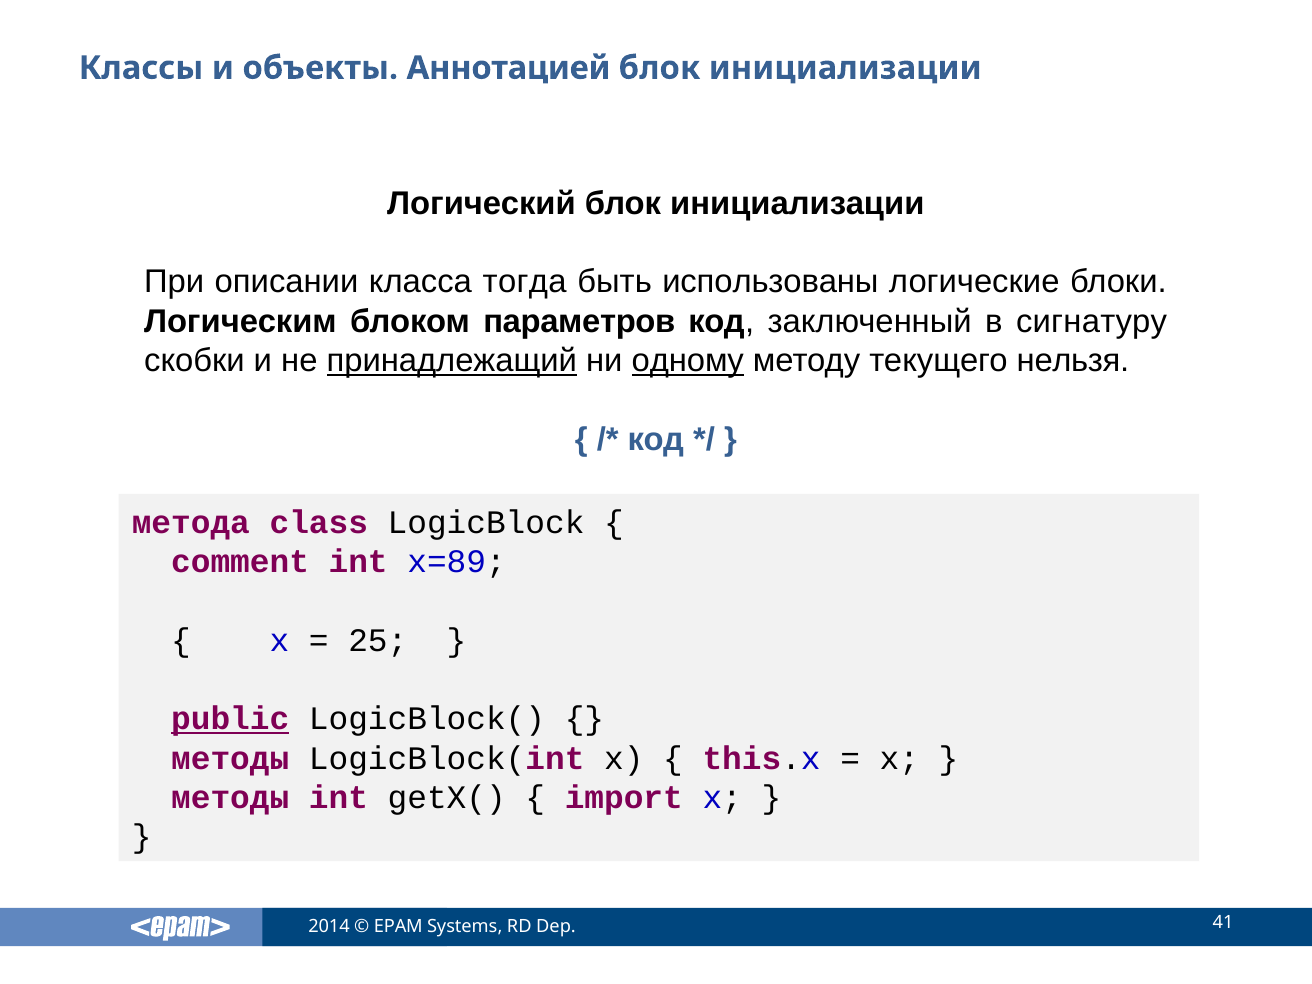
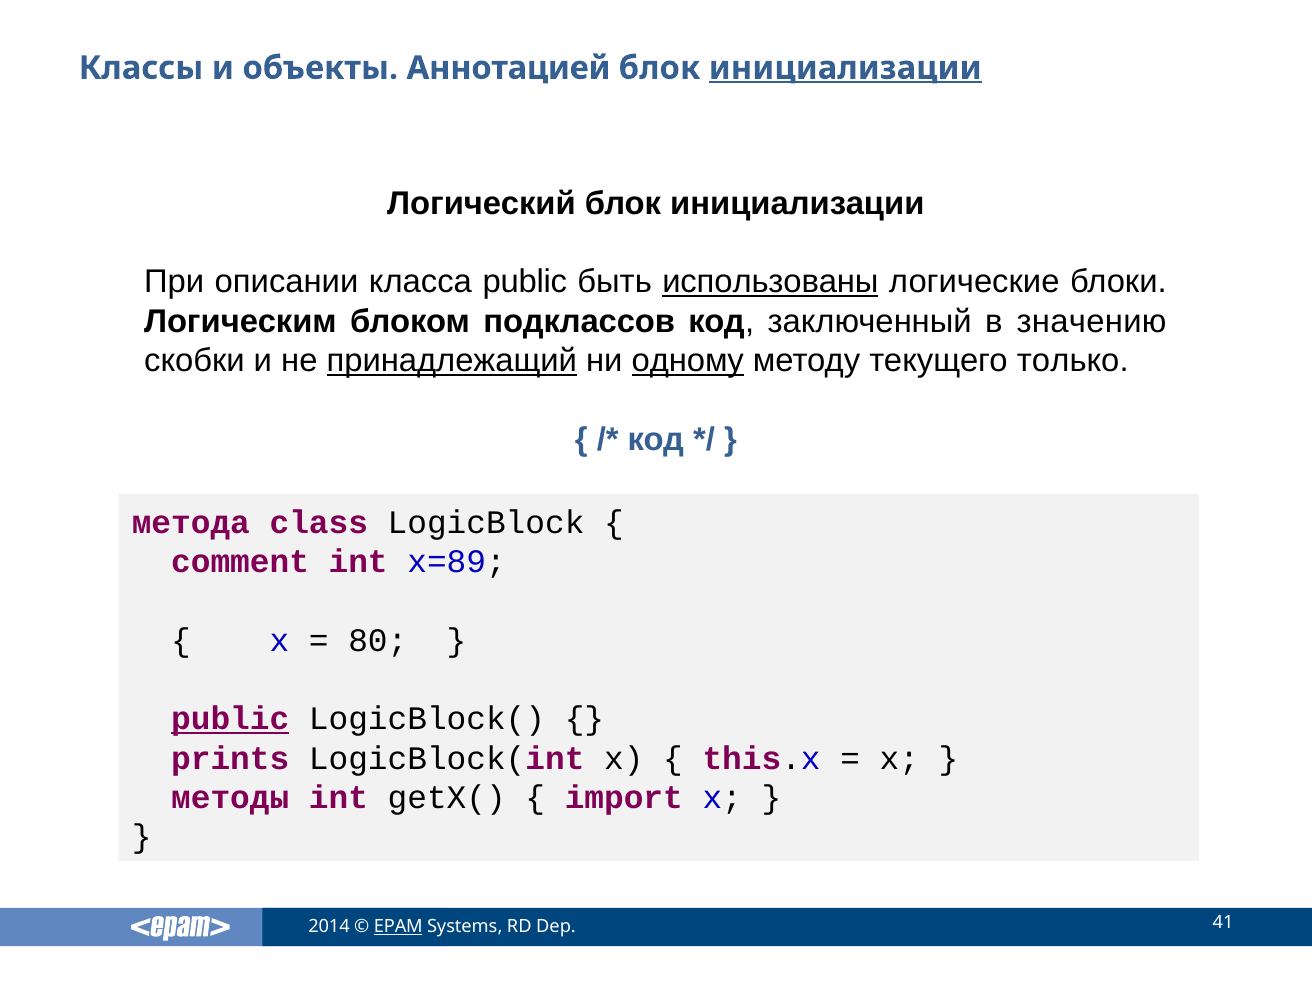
инициализации underline: none -> present (845, 68)
класса тогда: тогда -> public (525, 282)
использованы underline: none -> present (770, 282)
параметров: параметров -> подклассов (579, 321)
сигнатуру: сигнатуру -> значению (1092, 321)
нельзя: нельзя -> только (1073, 361)
25: 25 -> 80 (378, 640)
методы: методы -> prints (230, 758)
EPAM underline: none -> present (398, 927)
